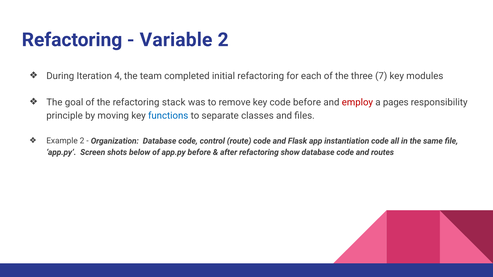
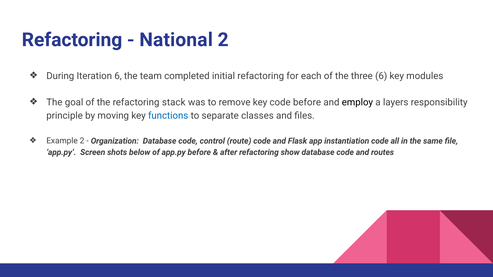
Variable: Variable -> National (176, 40)
Iteration 4: 4 -> 6 (118, 76)
three 7: 7 -> 6 (381, 76)
employ colour: red -> black (357, 103)
pages: pages -> layers (396, 103)
